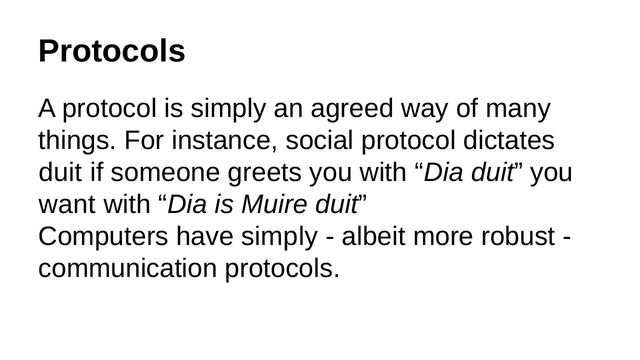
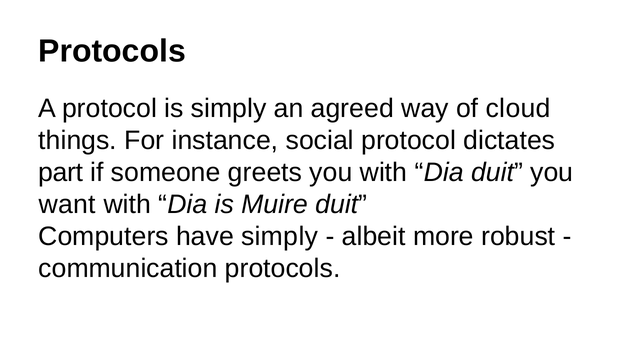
many: many -> cloud (518, 108)
duit: duit -> part (61, 172)
